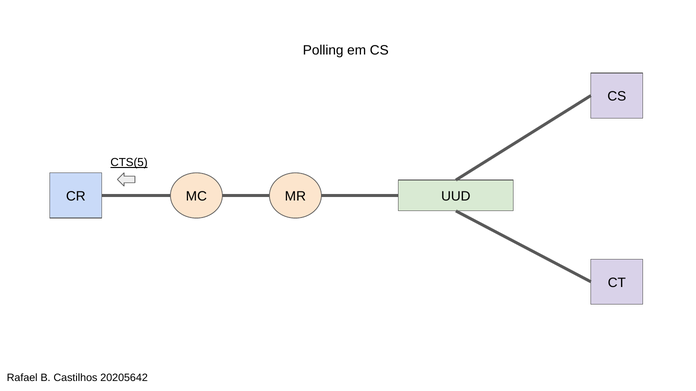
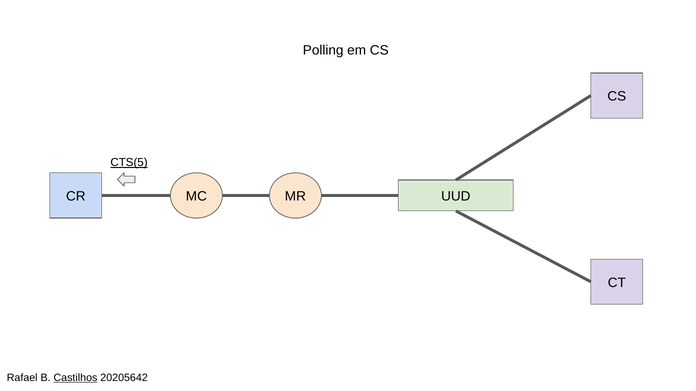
Castilhos underline: none -> present (75, 378)
